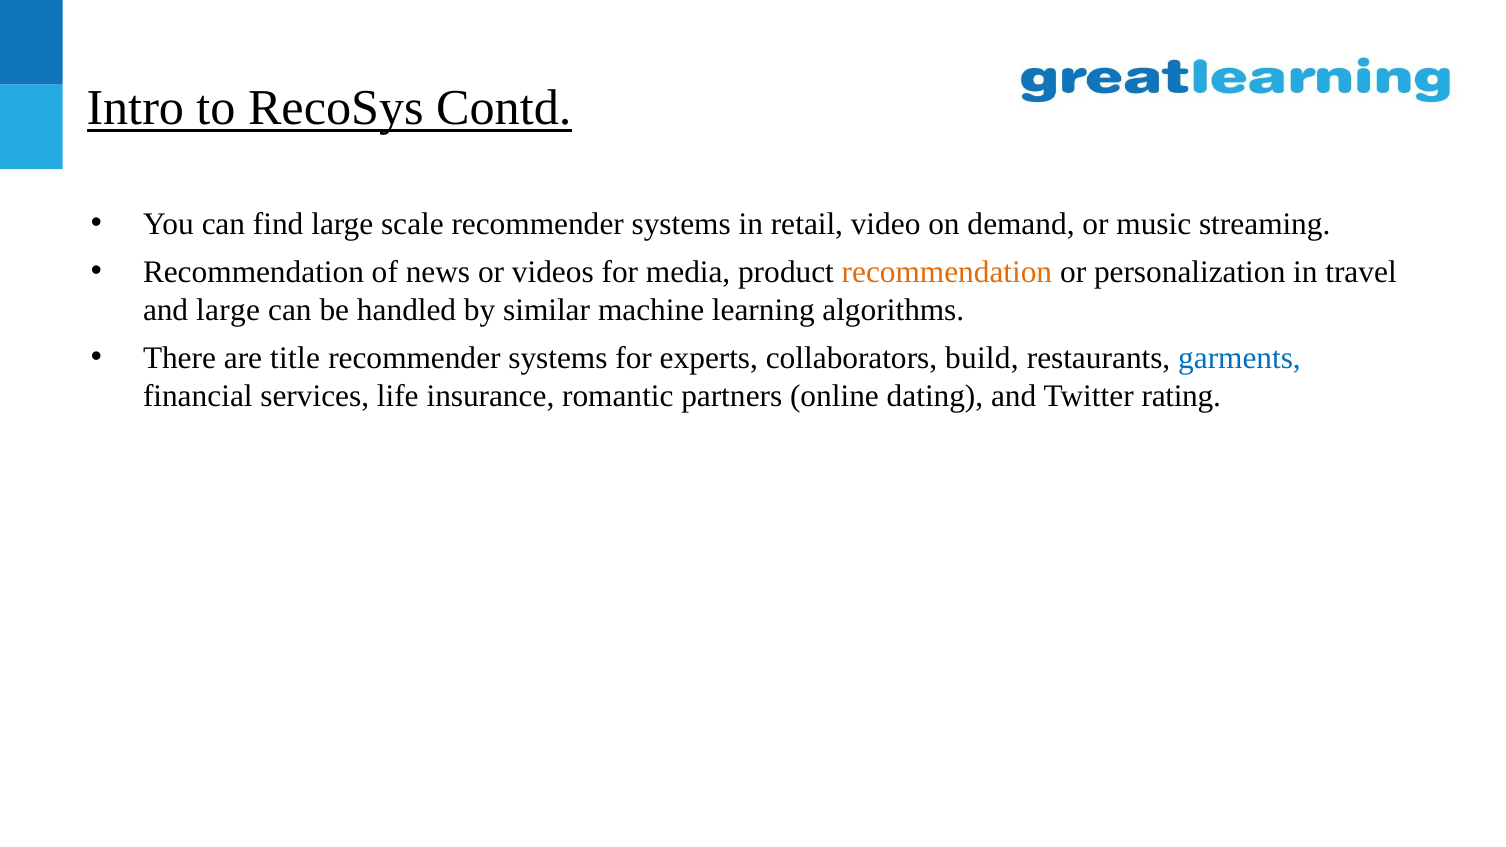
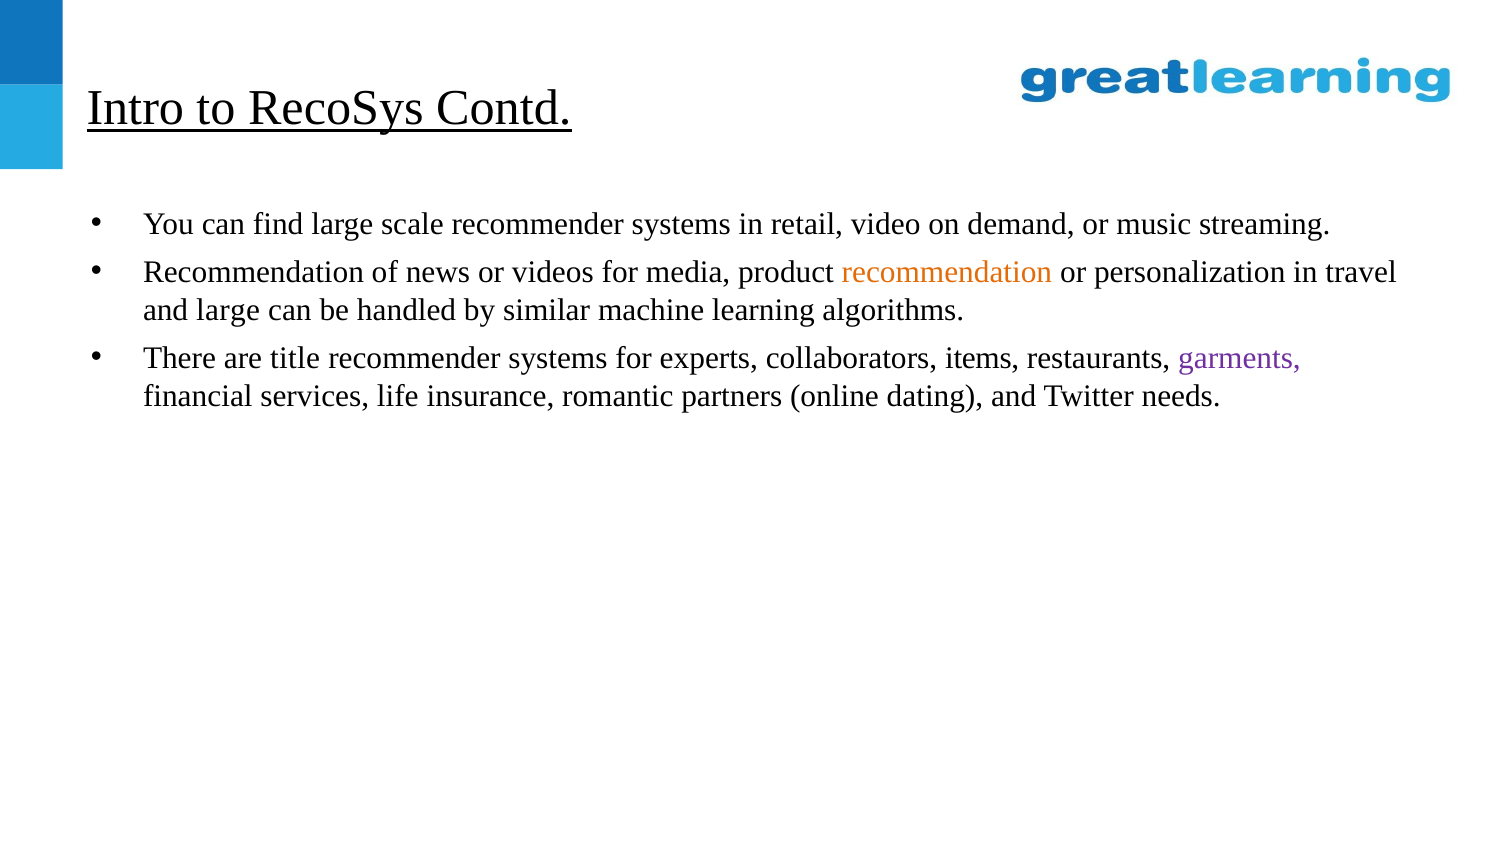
build: build -> items (982, 358)
garments colour: blue -> purple (1240, 358)
rating: rating -> needs (1181, 396)
